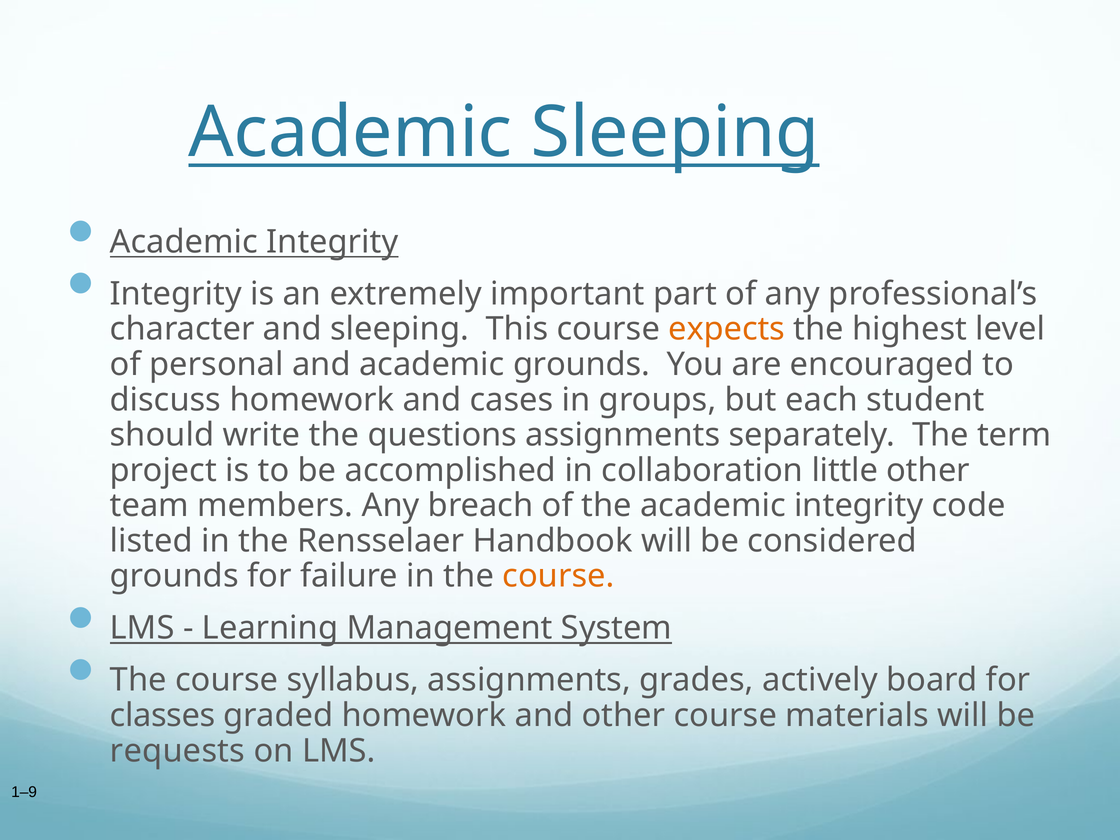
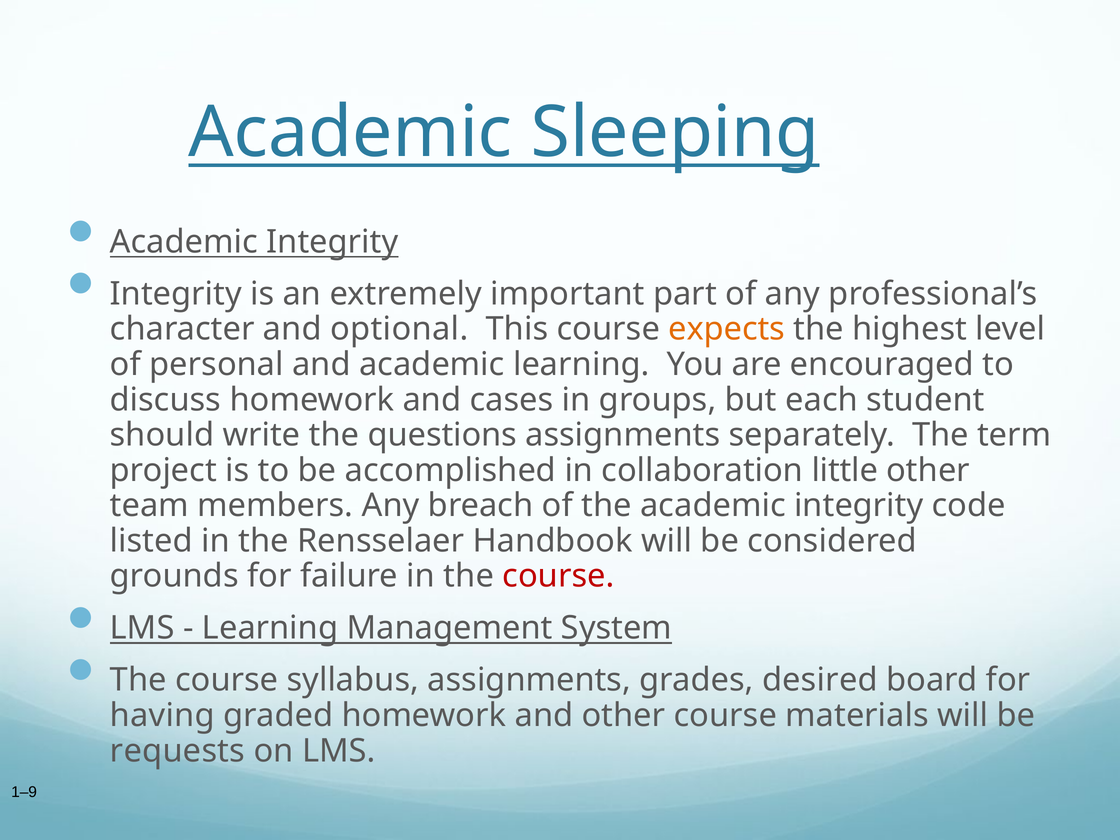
and sleeping: sleeping -> optional (399, 329)
academic grounds: grounds -> learning (581, 364)
course colour: orange -> red (558, 576)
actively: actively -> desired (820, 680)
classes: classes -> having (162, 715)
